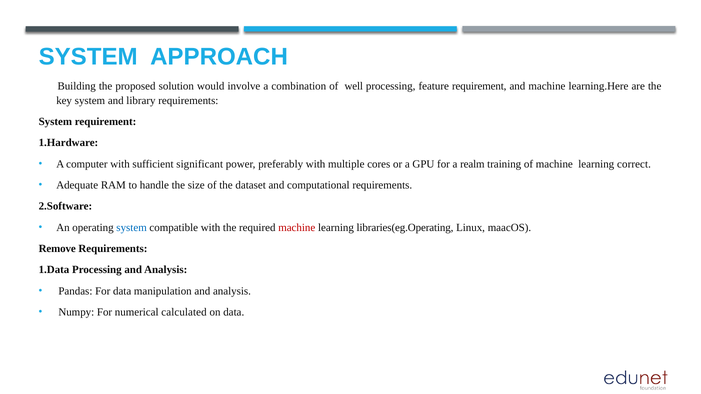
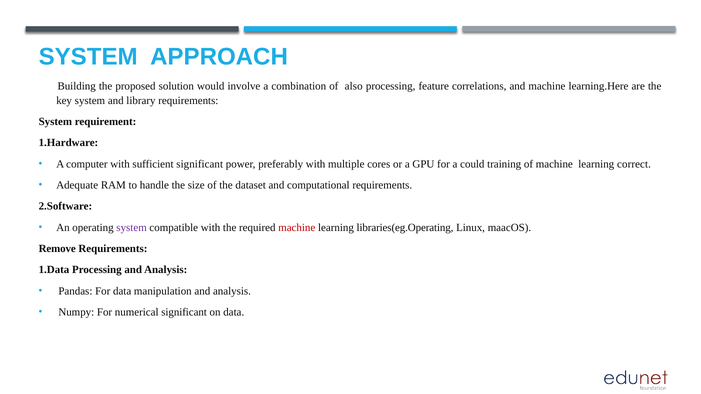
well: well -> also (354, 86)
feature requirement: requirement -> correlations (479, 86)
realm: realm -> could (472, 164)
system colour: blue -> purple (132, 228)
numerical calculated: calculated -> significant (184, 312)
